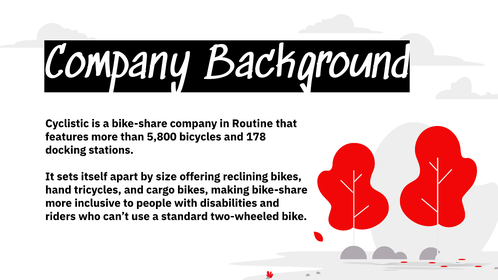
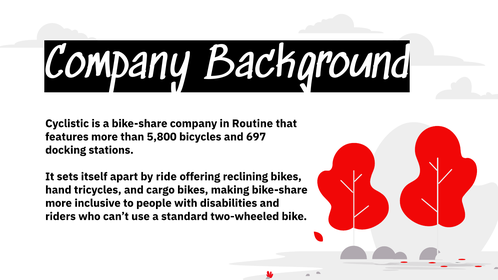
178: 178 -> 697 (256, 137)
size: size -> ride (166, 177)
